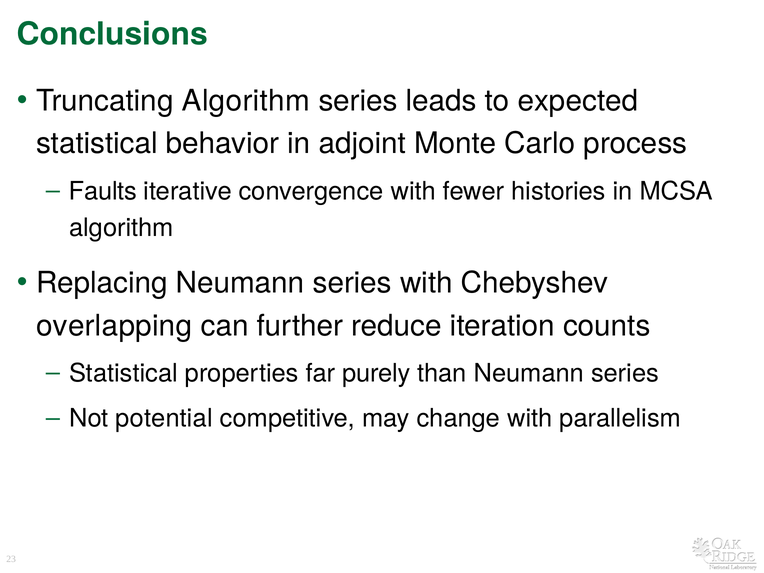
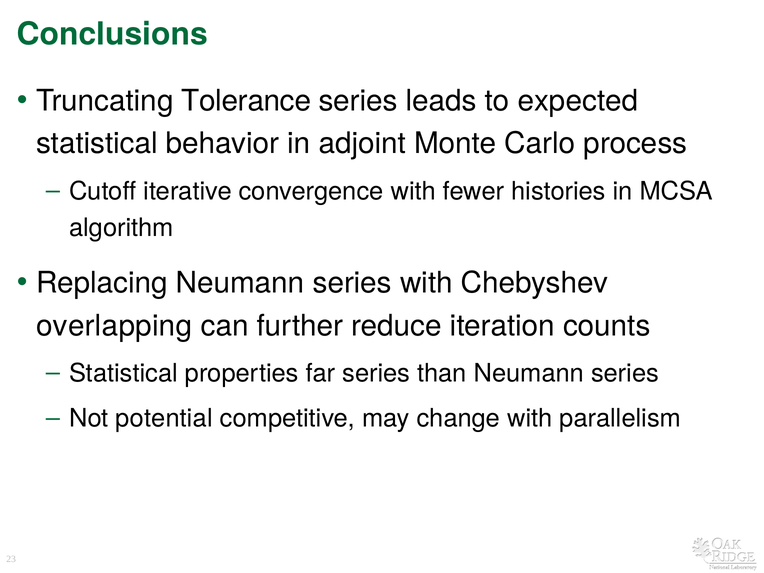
Truncating Algorithm: Algorithm -> Tolerance (246, 101)
Faults: Faults -> Cutoff (103, 191)
far purely: purely -> series (376, 373)
